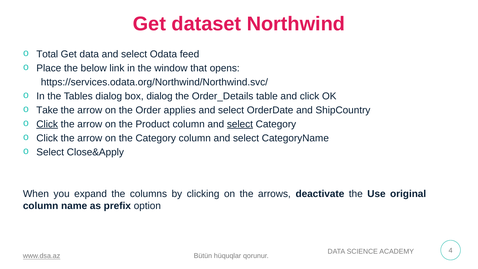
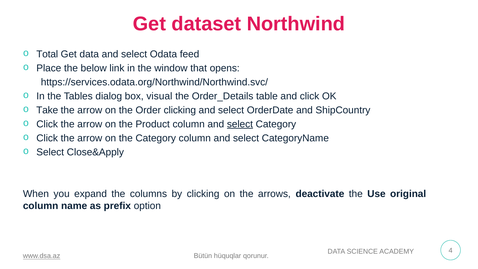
box dialog: dialog -> visual (159, 96)
Order applies: applies -> clicking (180, 110)
Click underline: present -> none (47, 124)
